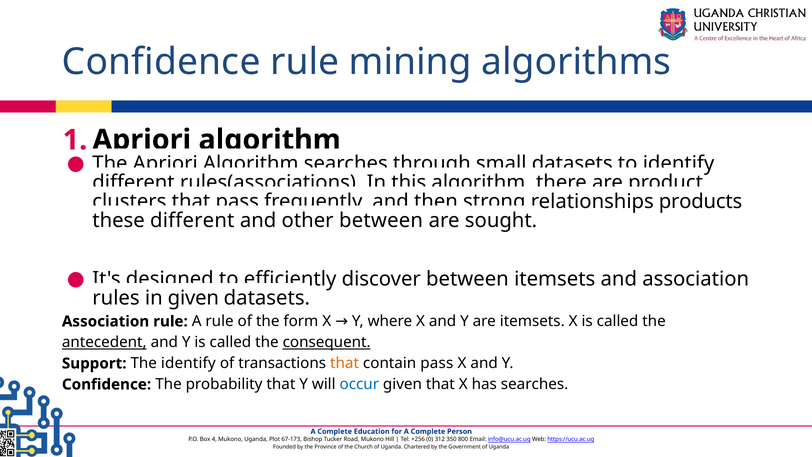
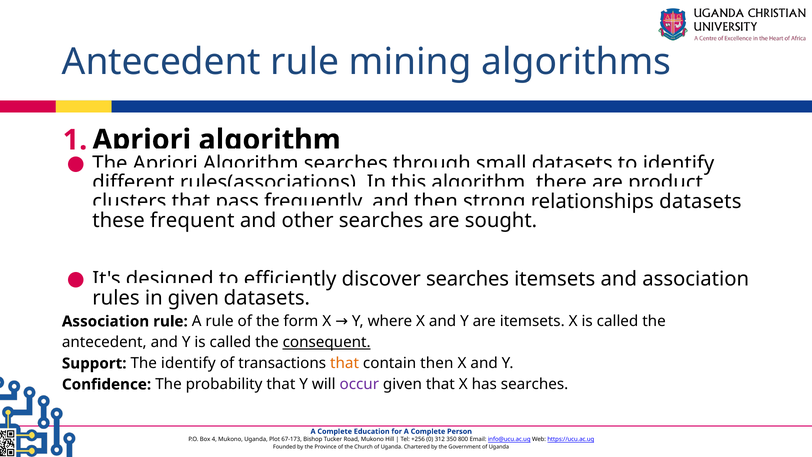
Confidence: Confidence -> Antecedent (161, 62)
relationships products: products -> datasets (700, 202)
these different: different -> frequent (192, 221)
other between: between -> searches (381, 221)
discover between: between -> searches (468, 279)
antecedent underline: present -> none (104, 342)
contain pass: pass -> then (437, 363)
occur colour: blue -> purple (359, 384)
